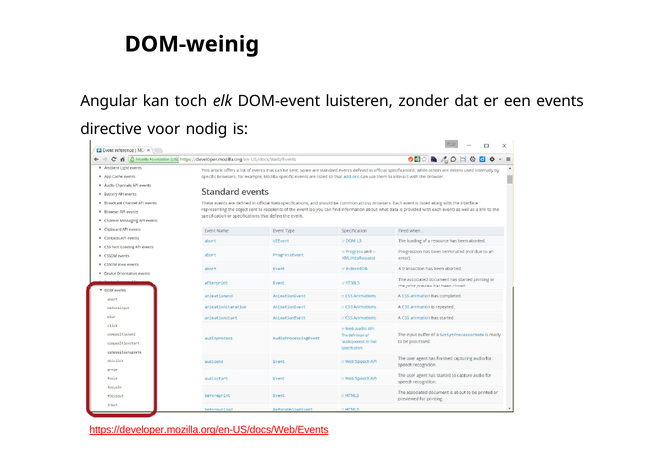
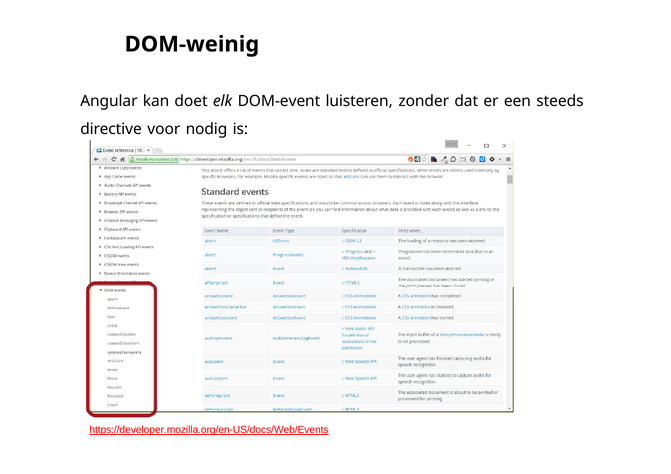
toch: toch -> doet (191, 101)
events: events -> steeds (560, 101)
